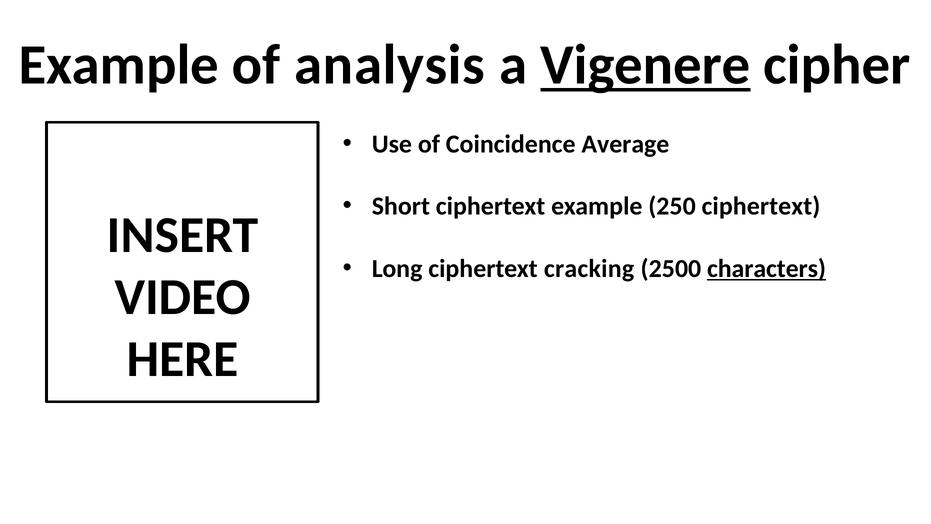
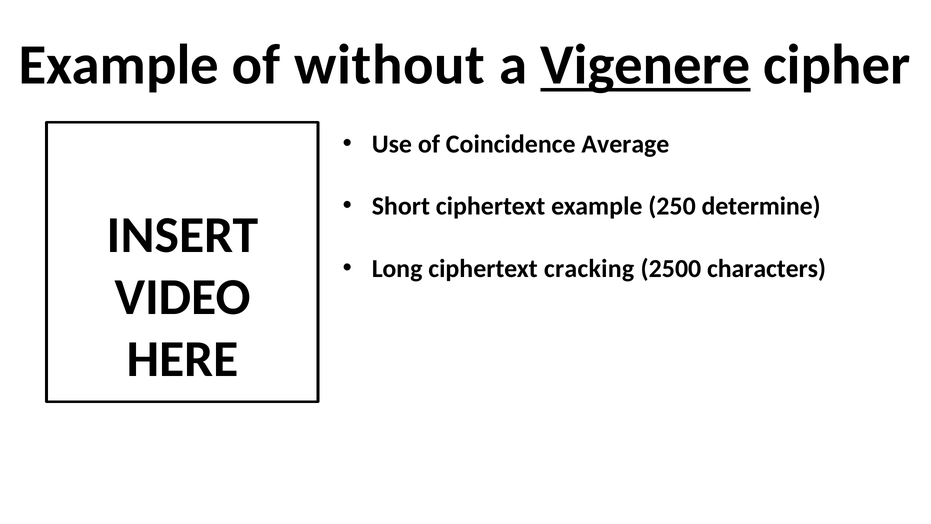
analysis: analysis -> without (390, 65)
250 ciphertext: ciphertext -> determine (761, 206)
characters underline: present -> none (767, 268)
